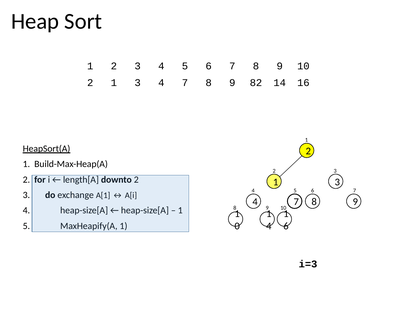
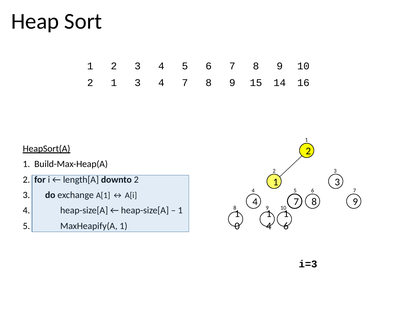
82: 82 -> 15 (256, 83)
